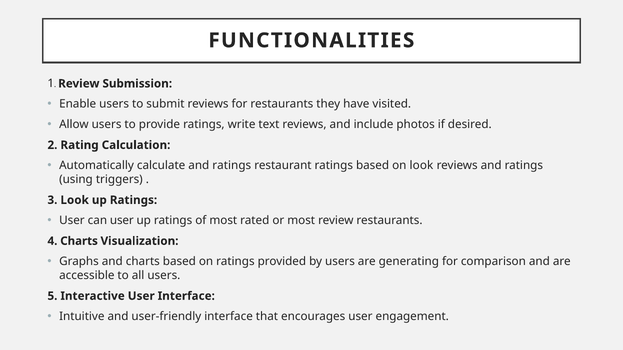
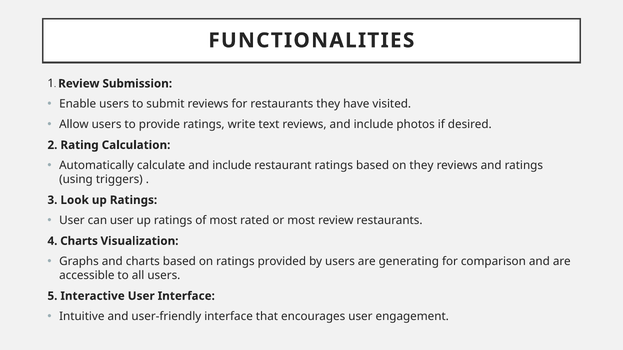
calculate and ratings: ratings -> include (232, 166)
on look: look -> they (421, 166)
